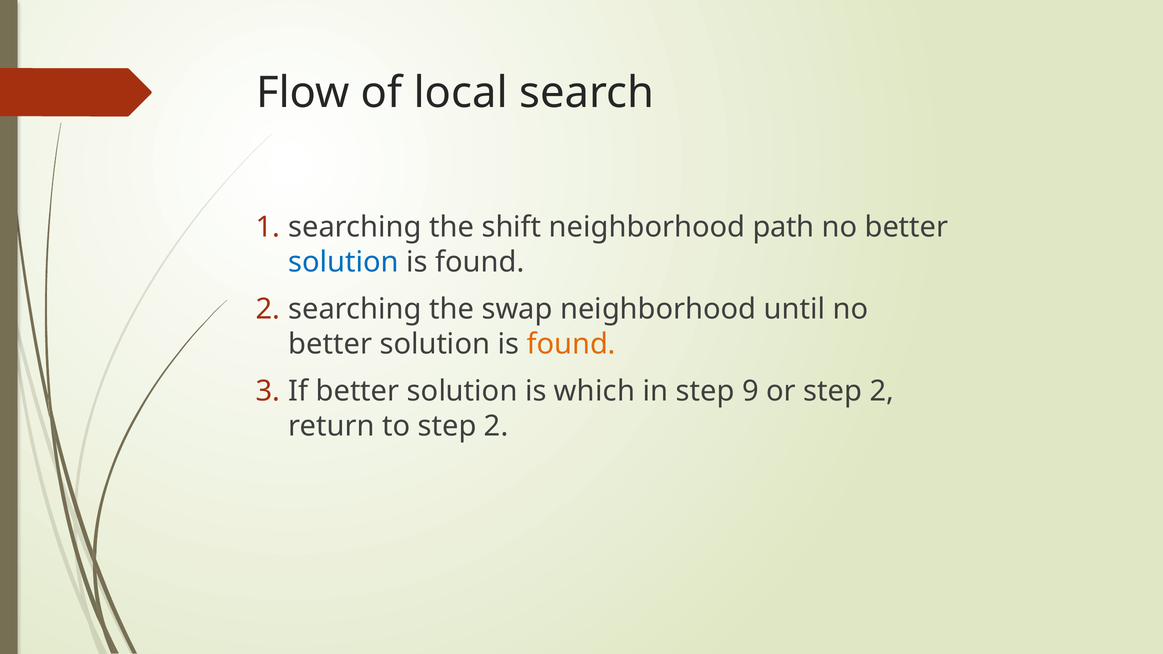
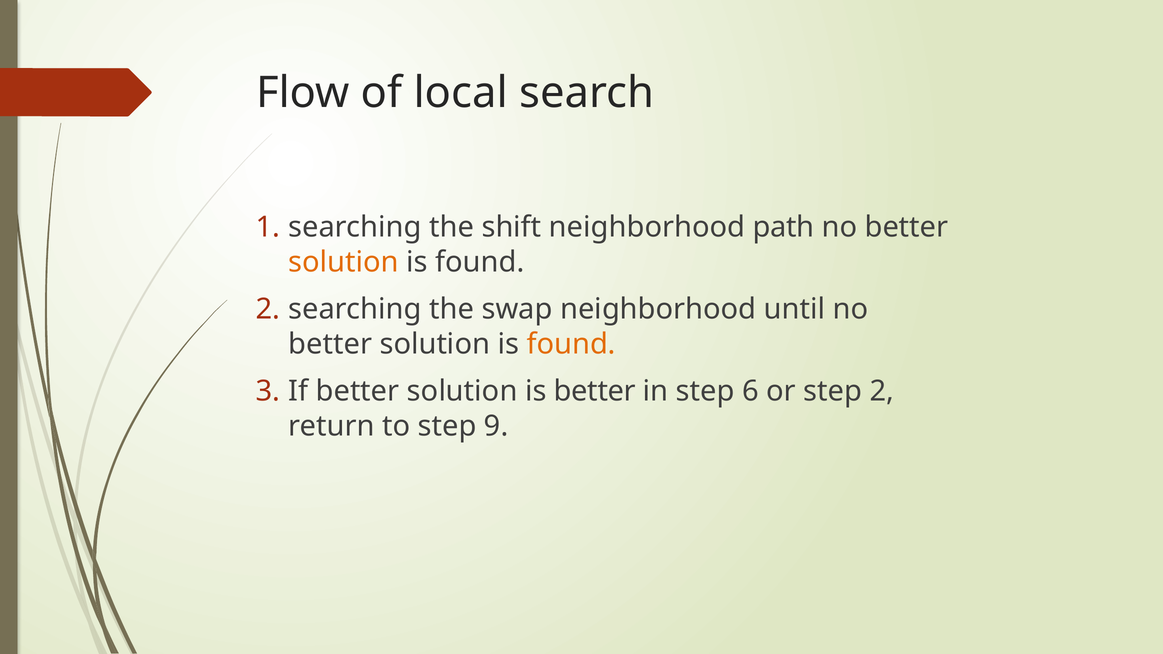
solution colour: blue -> orange (344, 262)
is which: which -> better (595, 391)
9: 9 -> 6 (750, 391)
to step 2: 2 -> 9 (496, 426)
